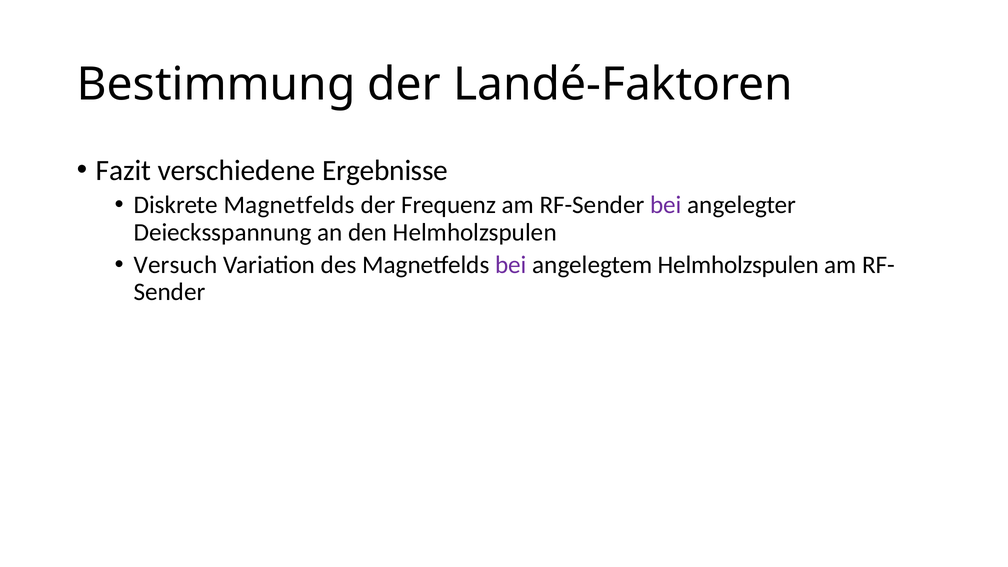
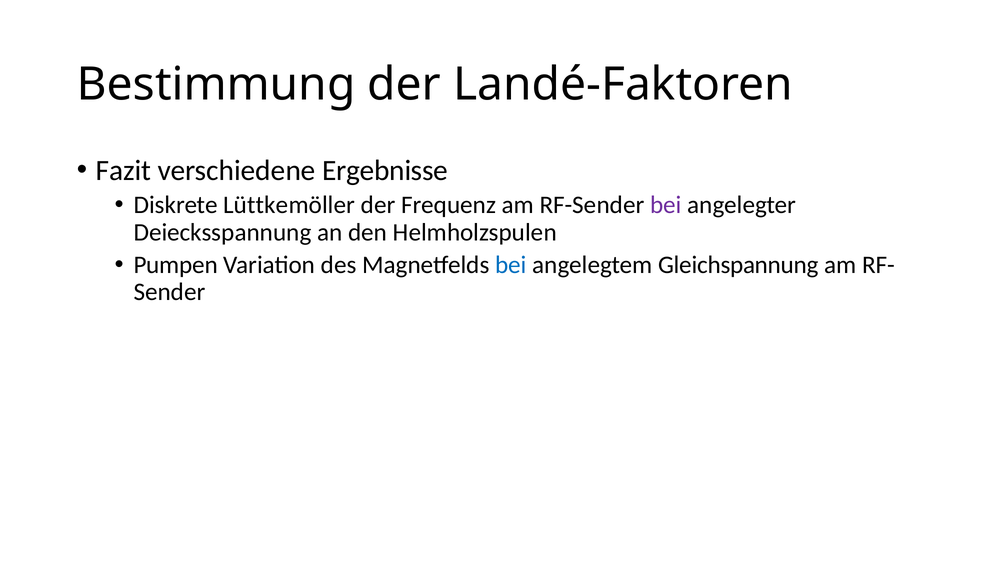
Diskrete Magnetfelds: Magnetfelds -> Lüttkemöller (289, 205)
Versuch: Versuch -> Pumpen (176, 265)
bei colour: purple -> blue (511, 265)
angelegtem Helmholzspulen: Helmholzspulen -> Gleichspannung (738, 265)
